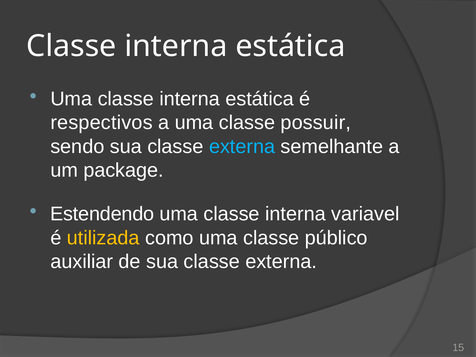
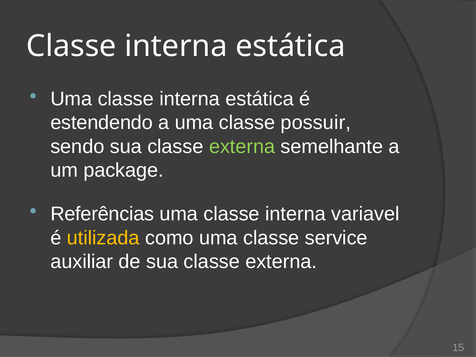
respectivos: respectivos -> estendendo (102, 123)
externa colour: light blue -> light green (242, 147)
Estendendo: Estendendo -> Referências (102, 214)
público: público -> service (336, 238)
